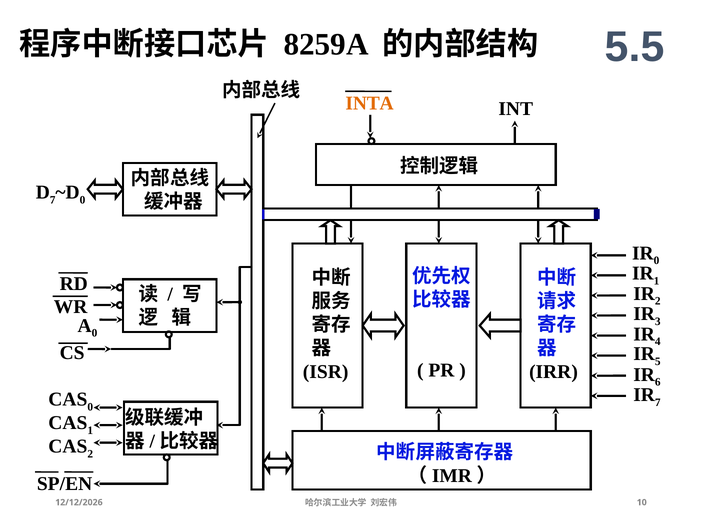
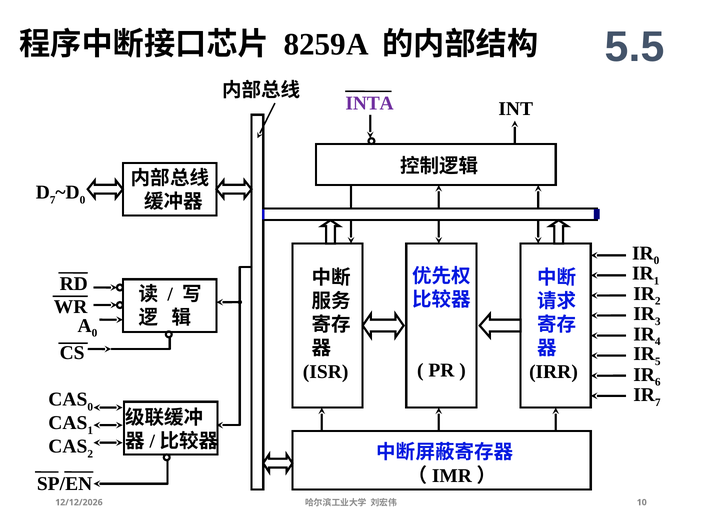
INTA colour: orange -> purple (370, 103)
